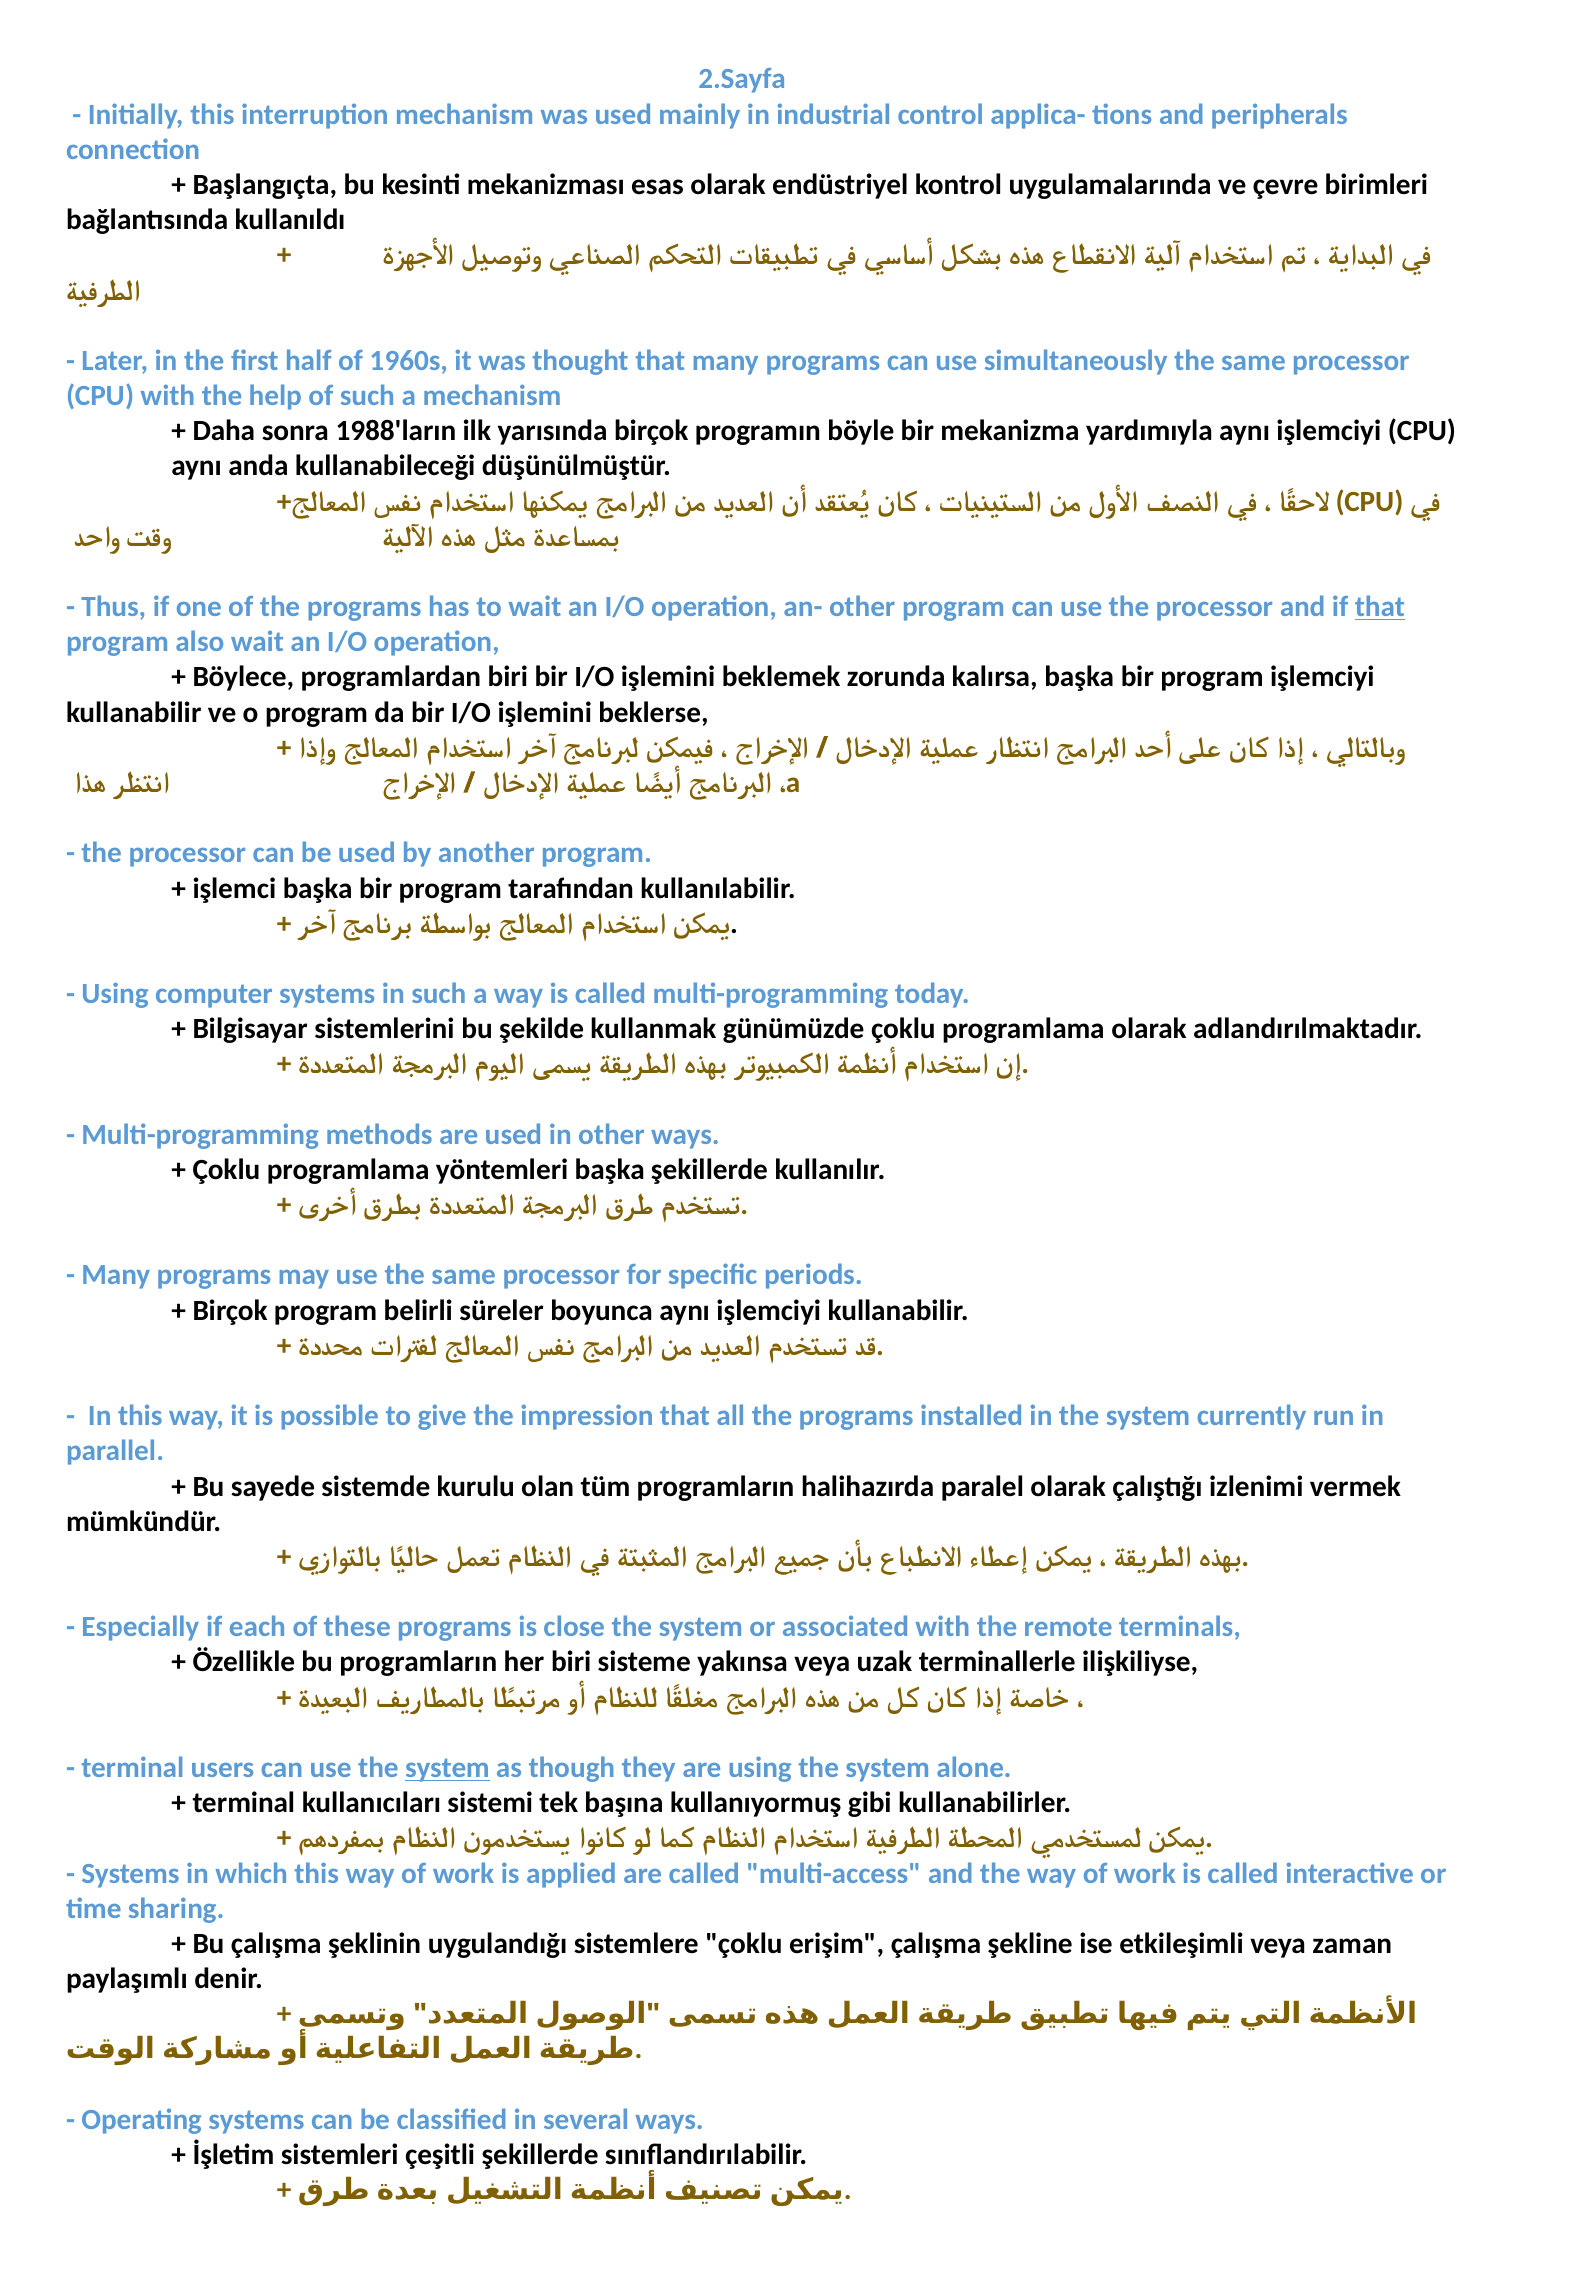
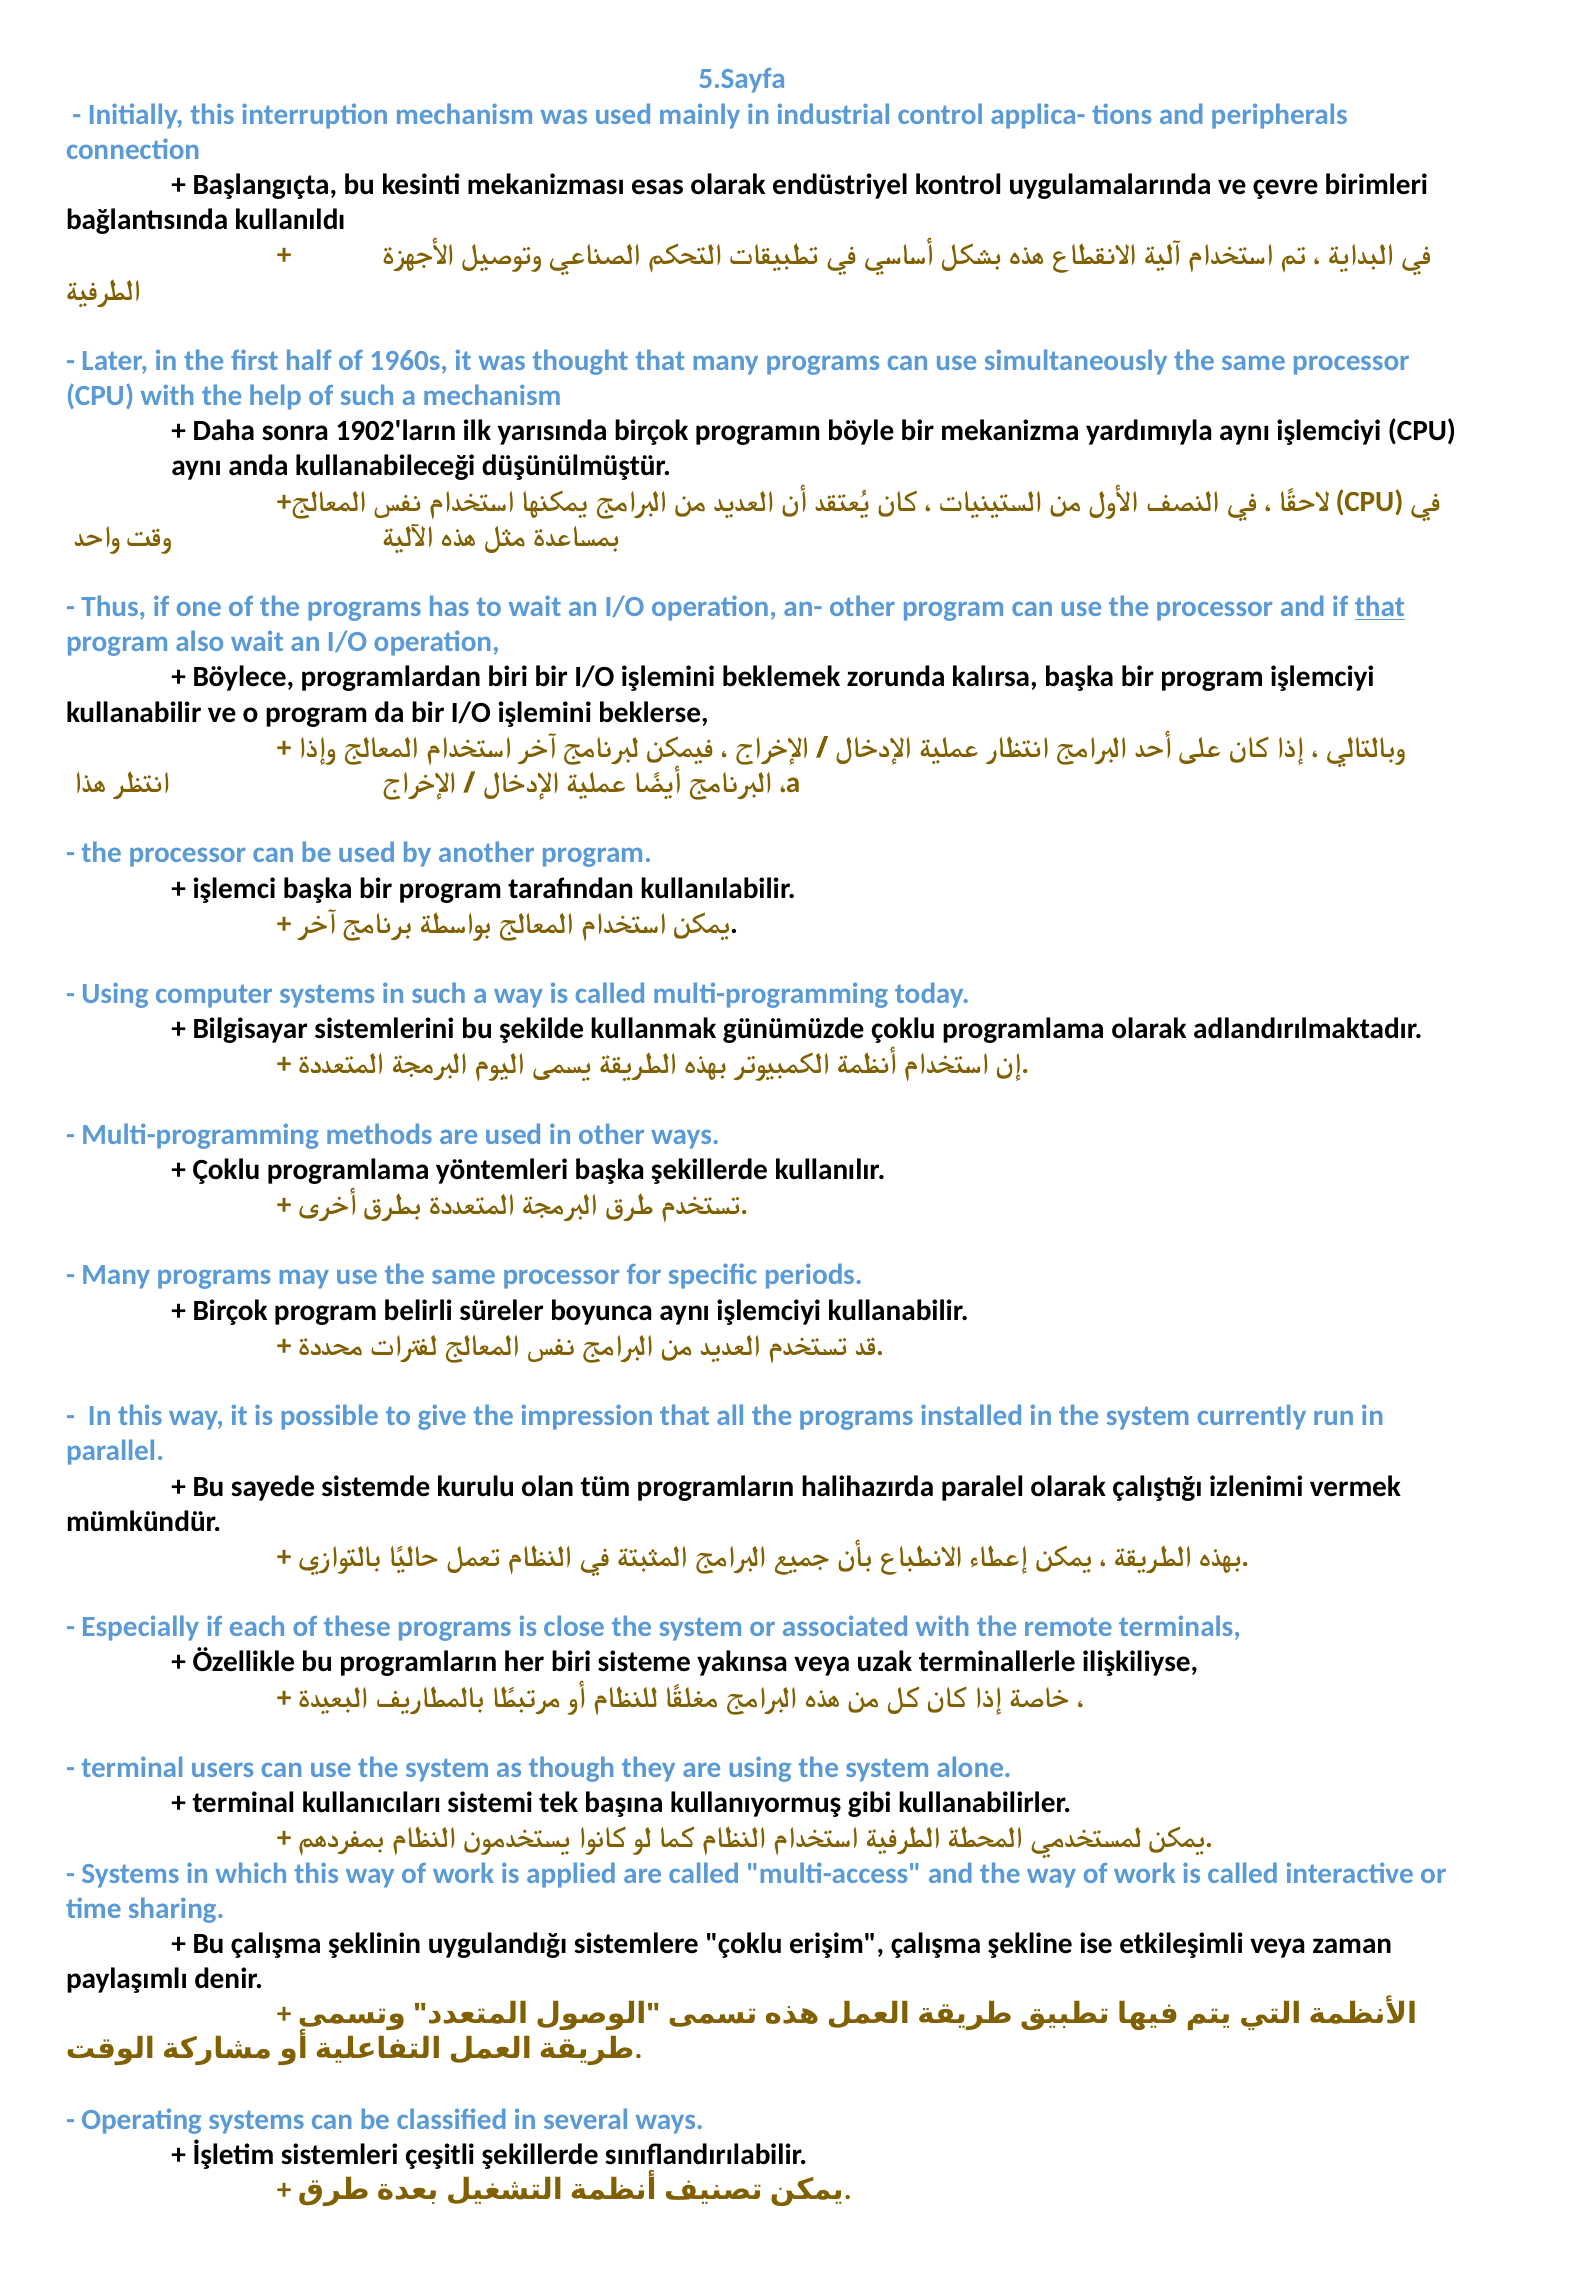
2.Sayfa: 2.Sayfa -> 5.Sayfa (742, 79)
1988'ların: 1988'ların -> 1902'ların (396, 431)
system underline: present -> none (448, 1768)
